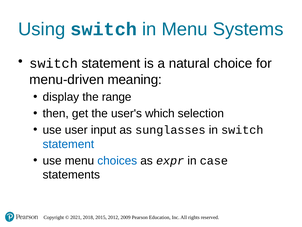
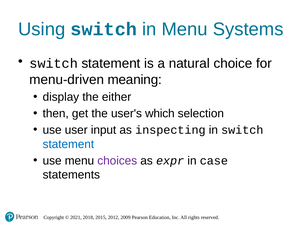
range: range -> either (117, 97)
sunglasses: sunglasses -> inspecting (170, 130)
choices colour: blue -> purple (117, 160)
